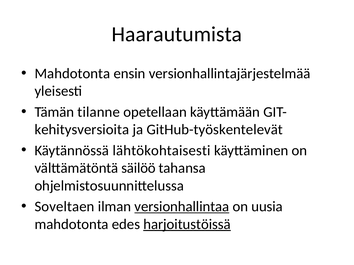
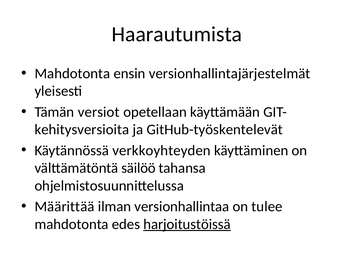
versionhallintajärjestelmää: versionhallintajärjestelmää -> versionhallintajärjestelmät (230, 74)
tilanne: tilanne -> versiot (99, 112)
lähtökohtaisesti: lähtökohtaisesti -> verkkoyhteyden (162, 151)
Soveltaen: Soveltaen -> Määrittää (64, 207)
versionhallintaa underline: present -> none (182, 207)
uusia: uusia -> tulee (267, 207)
